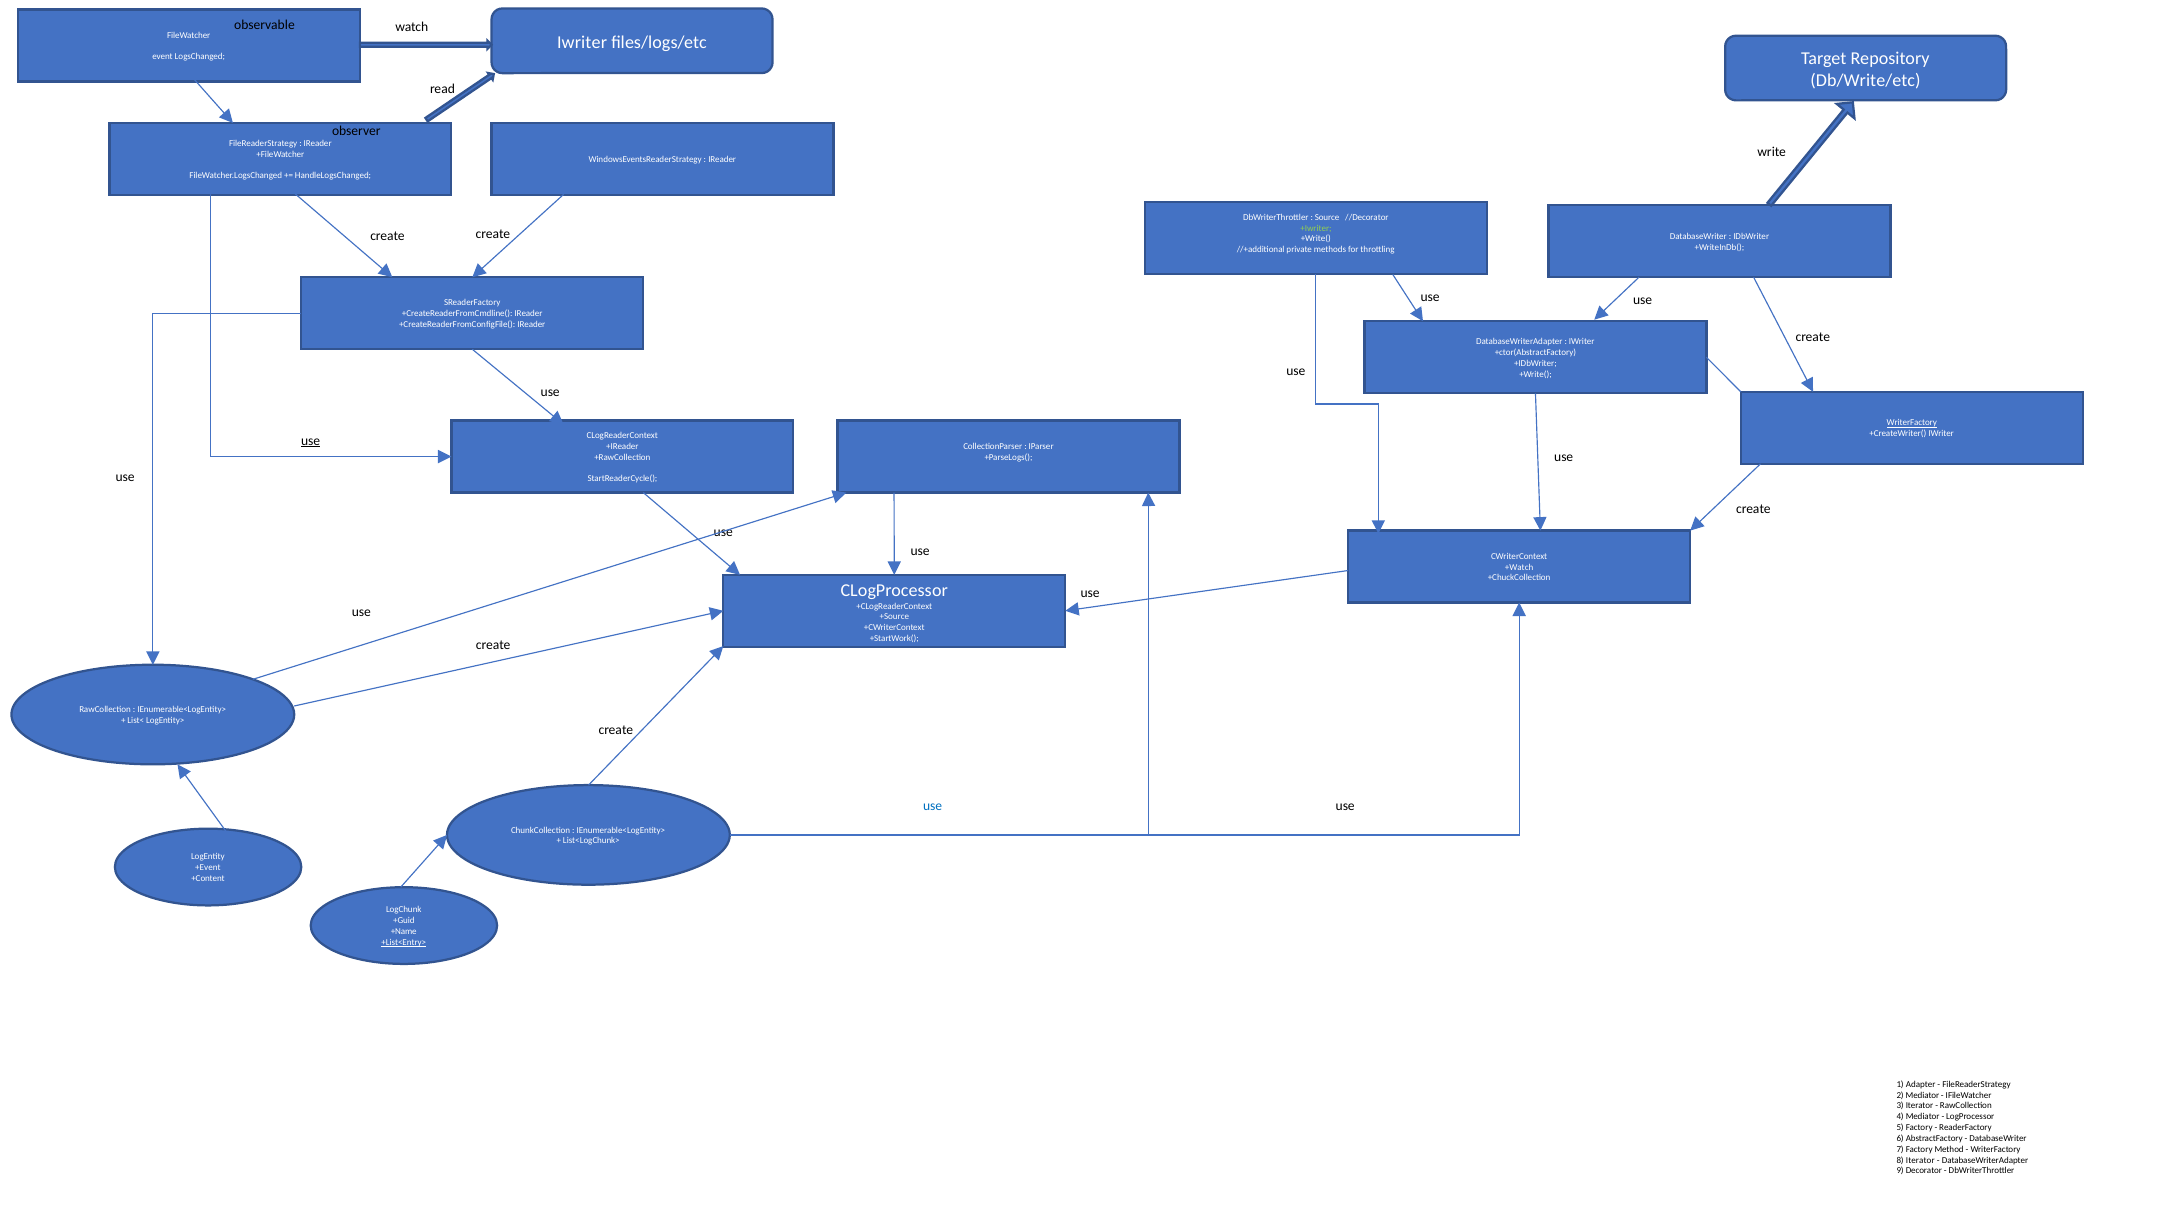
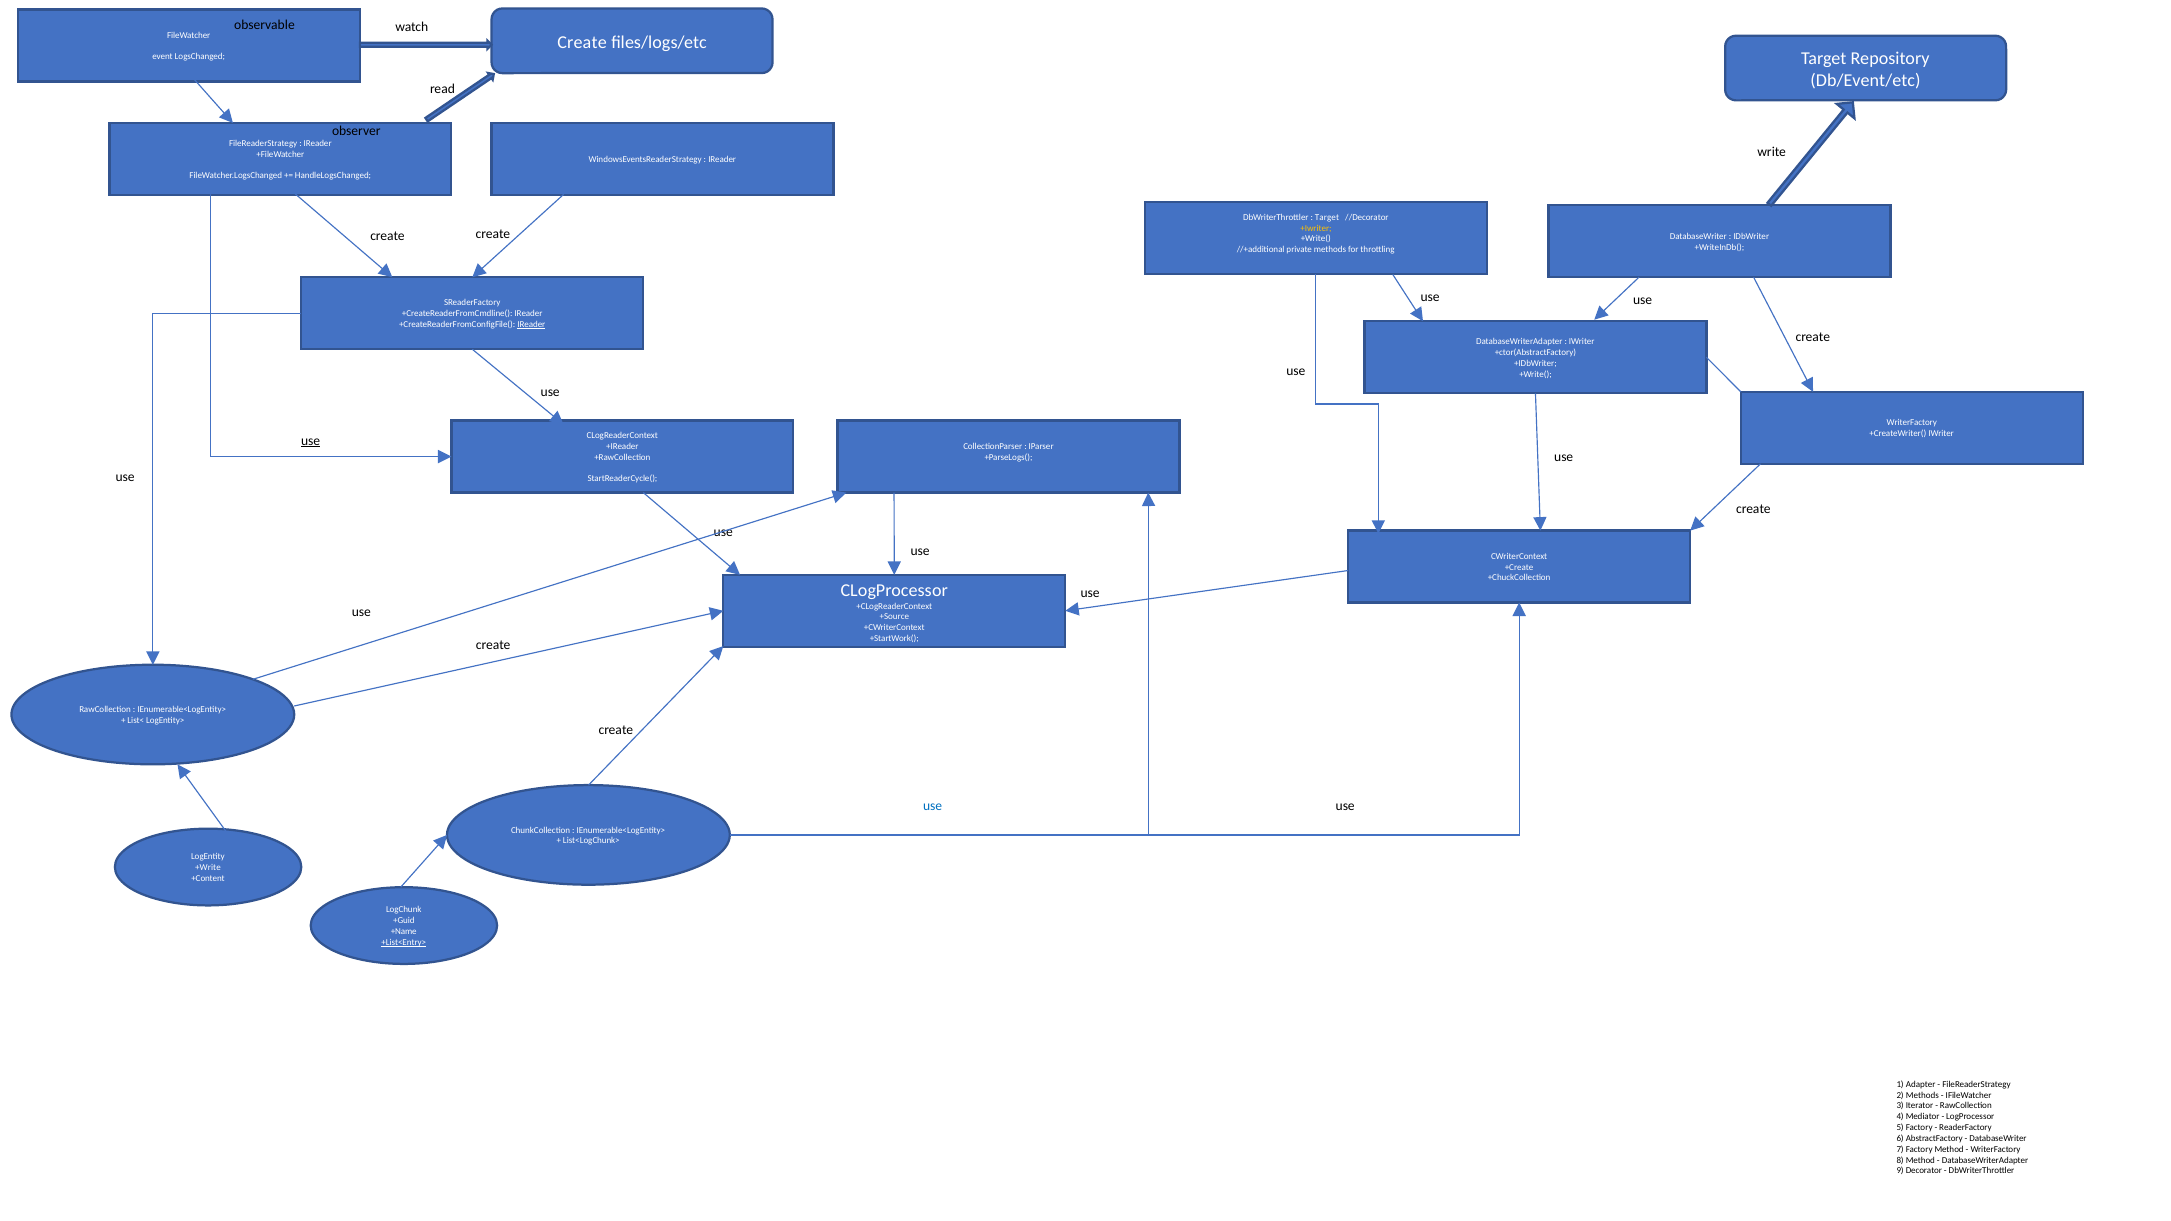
Iwriter: Iwriter -> Create (582, 42)
Db/Write/etc: Db/Write/etc -> Db/Event/etc (1865, 80)
Source: Source -> Target (1327, 217)
+Iwriter colour: light green -> yellow (1316, 228)
IReader underline: none -> present (531, 325)
WriterFactory underline: present -> none (1912, 423)
+Watch: +Watch -> +Create (1519, 567)
+Event: +Event -> +Write (208, 868)
2 Mediator: Mediator -> Methods (1922, 1095)
8 Iterator: Iterator -> Method (1920, 1160)
